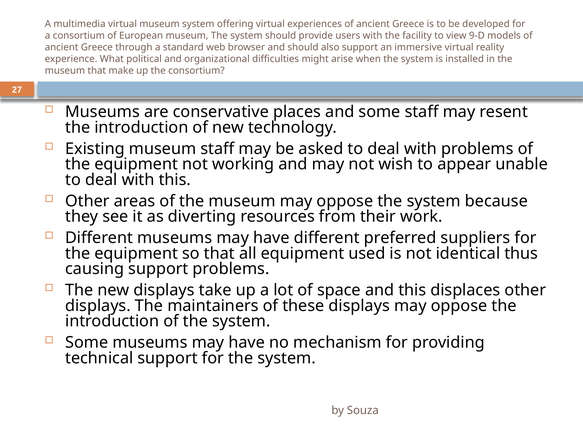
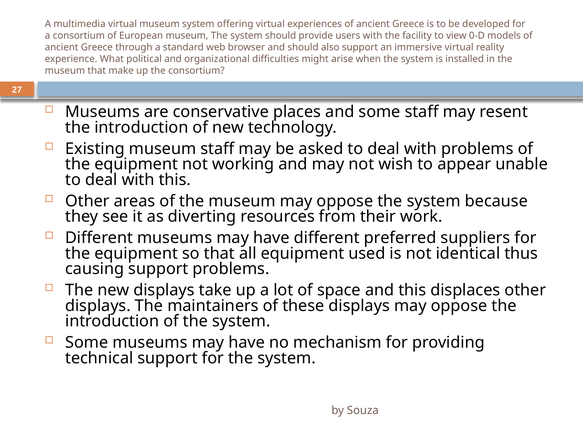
9-D: 9-D -> 0-D (477, 36)
